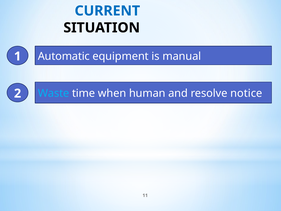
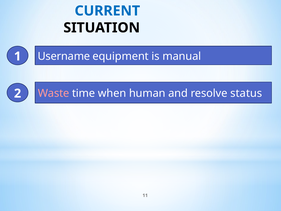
Automatic: Automatic -> Username (64, 56)
Waste colour: light blue -> pink (54, 93)
notice: notice -> status (246, 93)
